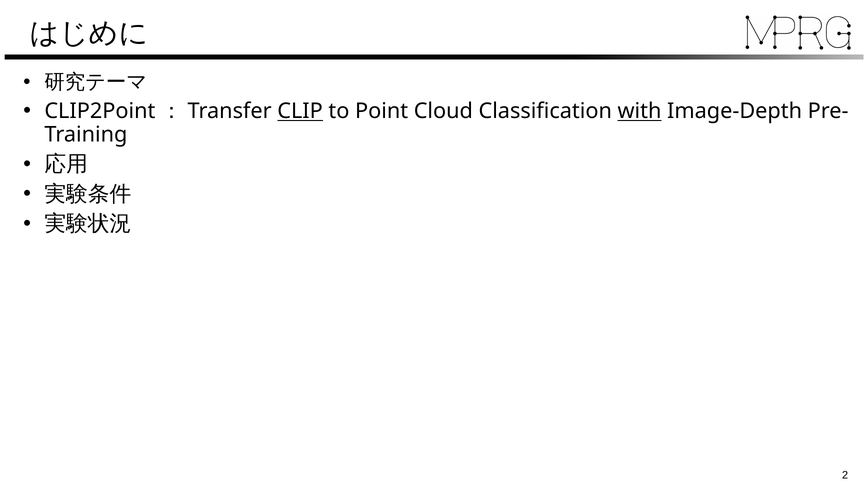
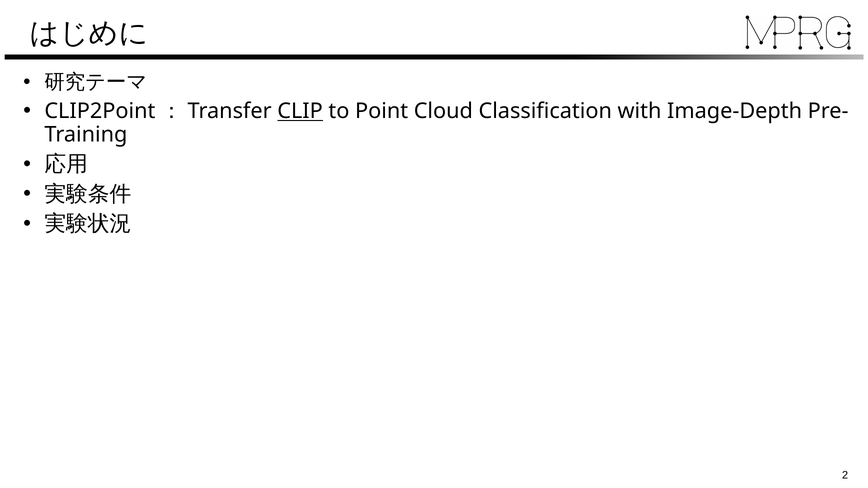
with underline: present -> none (639, 111)
